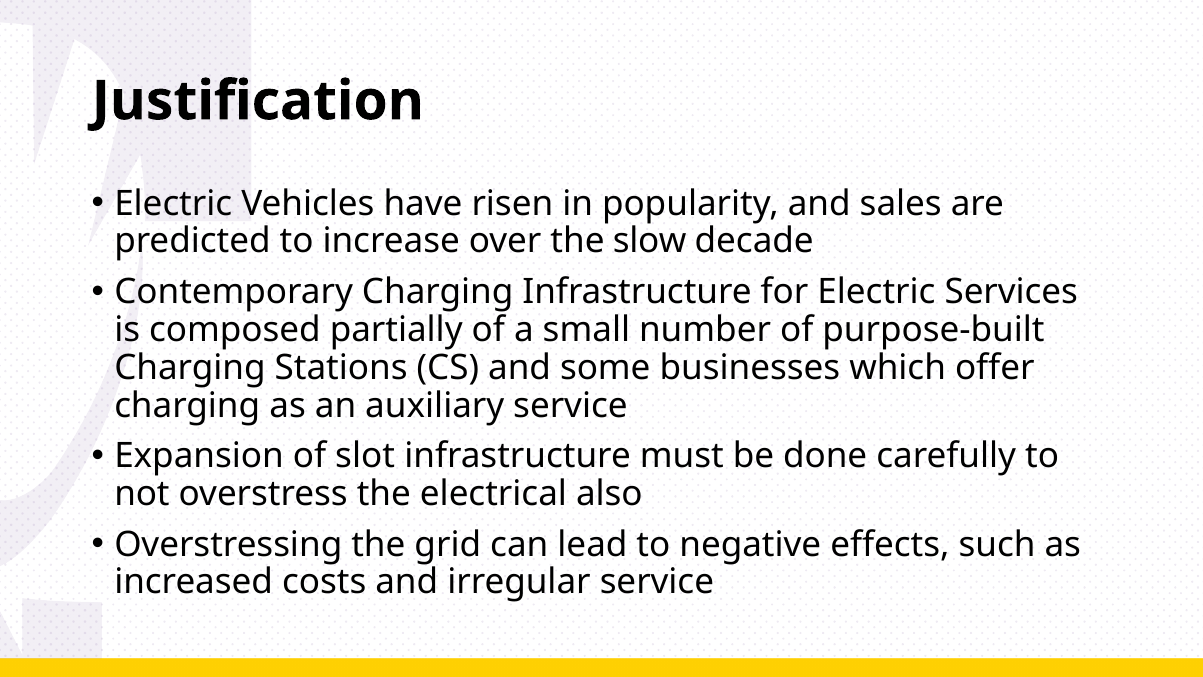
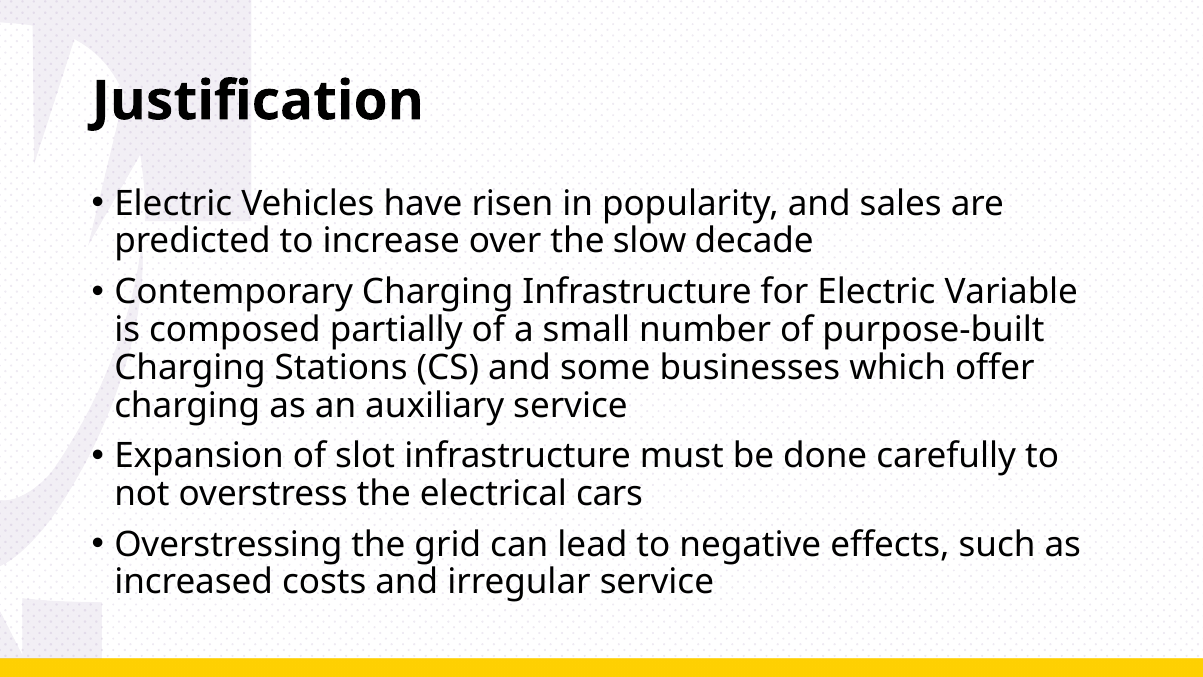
Services: Services -> Variable (1011, 292)
also: also -> cars (610, 494)
